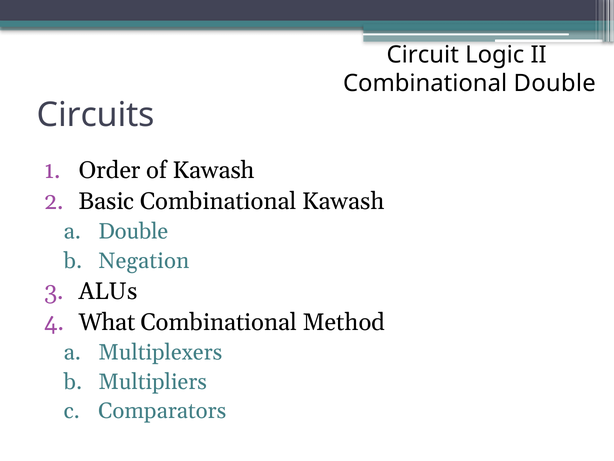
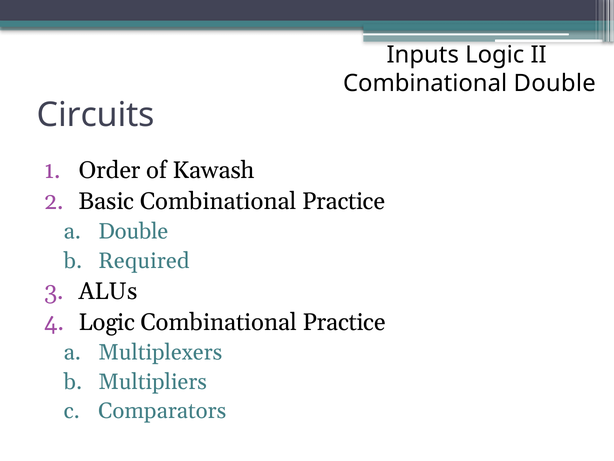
Circuit: Circuit -> Inputs (423, 55)
Basic Combinational Kawash: Kawash -> Practice (344, 201)
Negation: Negation -> Required (144, 261)
What: What -> Logic (107, 322)
Method: Method -> Practice (344, 322)
